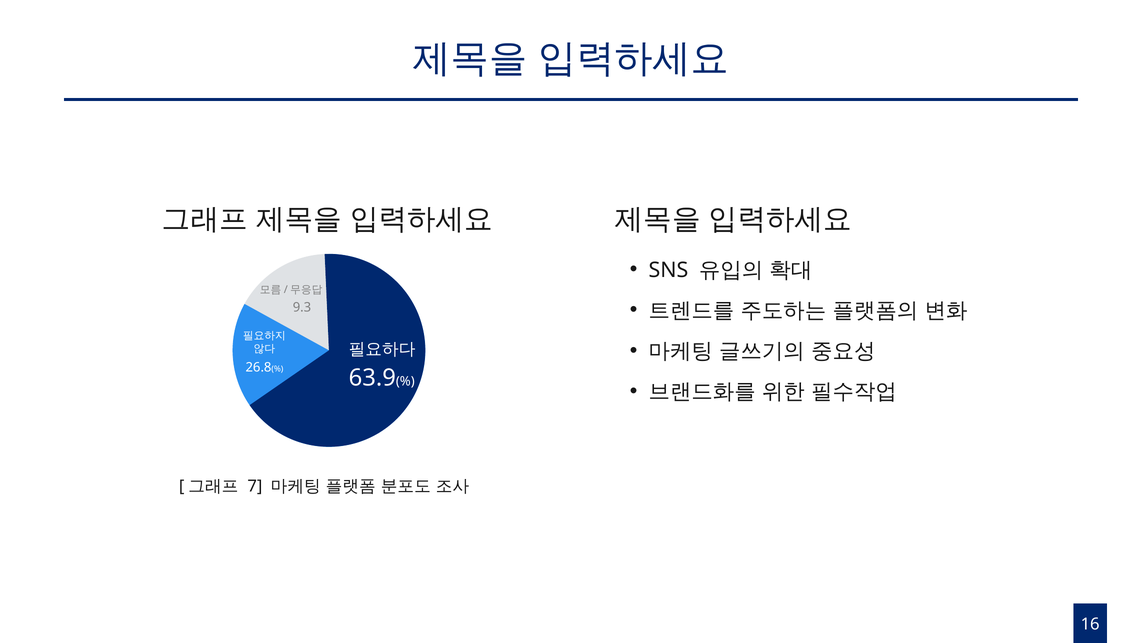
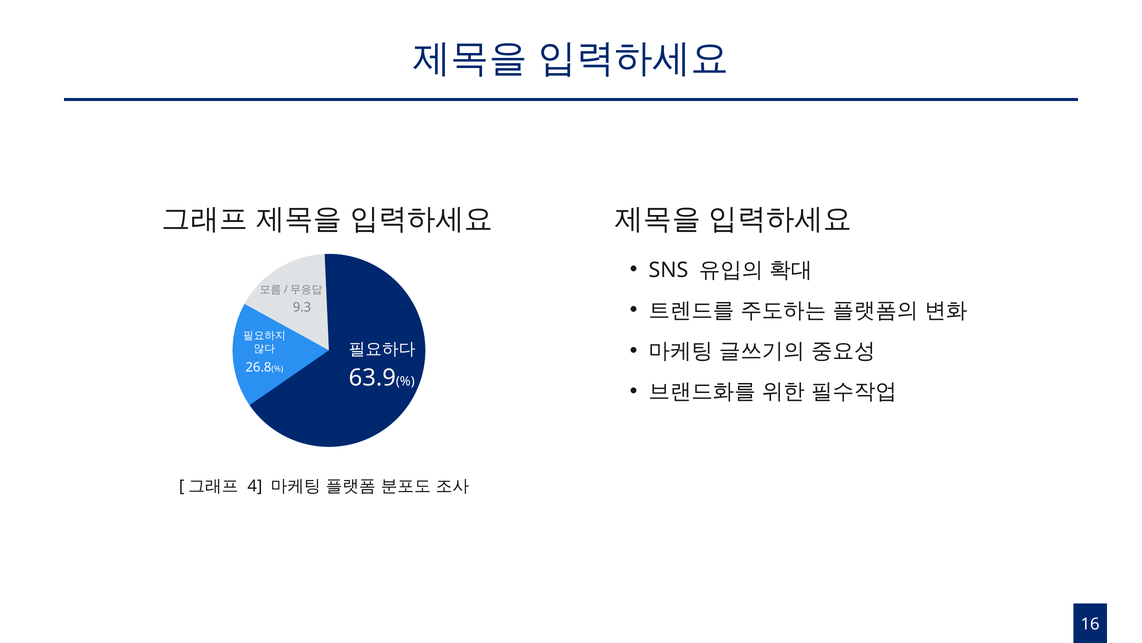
7: 7 -> 4 (255, 486)
